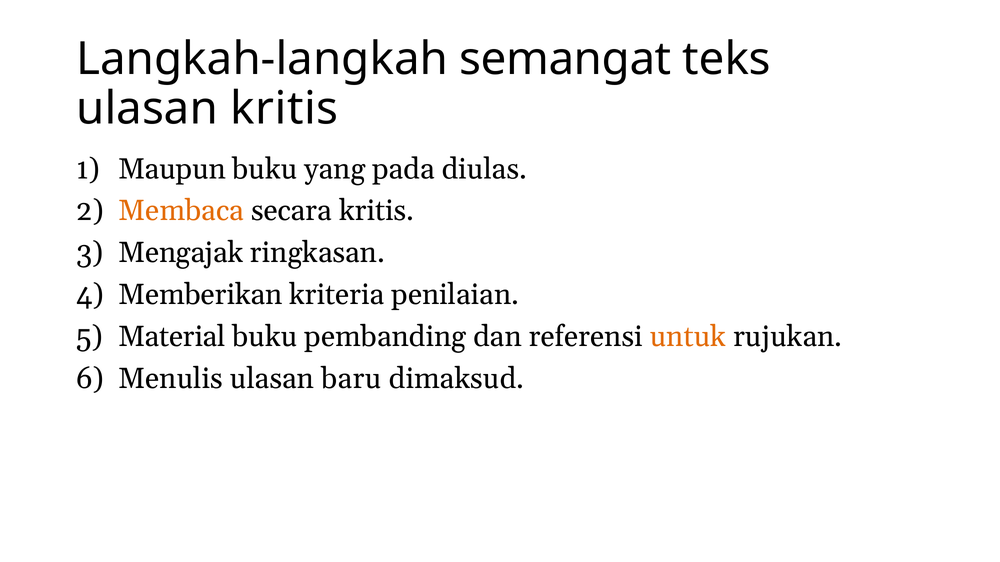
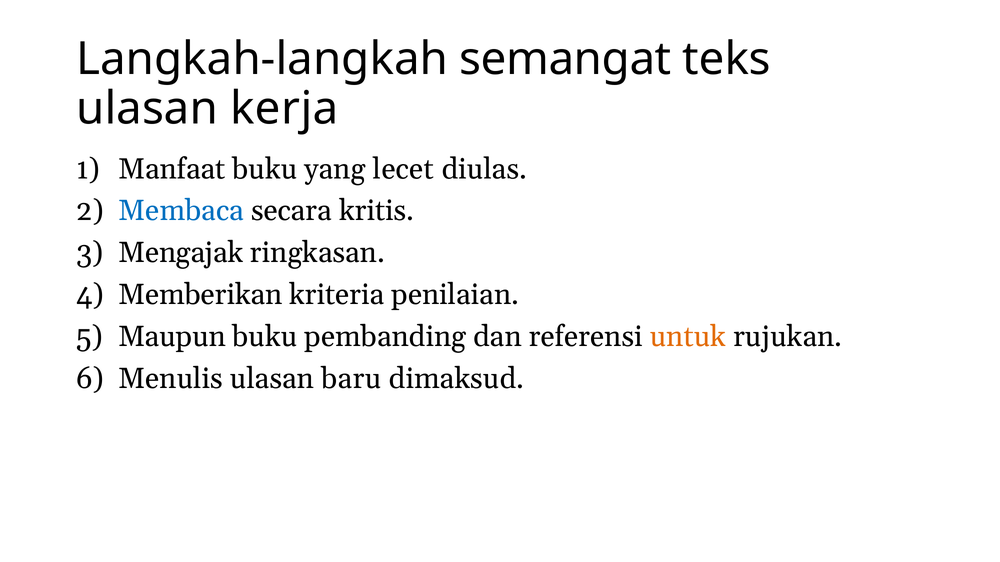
ulasan kritis: kritis -> kerja (284, 109)
Maupun: Maupun -> Manfaat (172, 169)
pada: pada -> lecet (403, 169)
Membaca colour: orange -> blue (181, 211)
Material: Material -> Maupun (172, 337)
